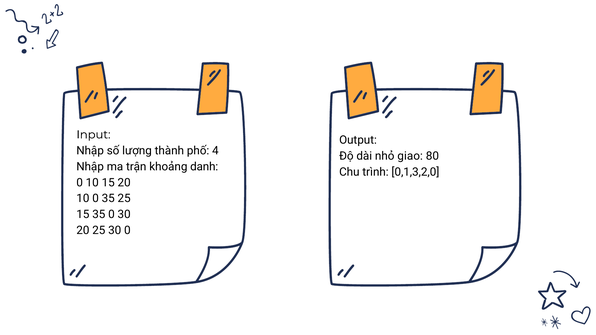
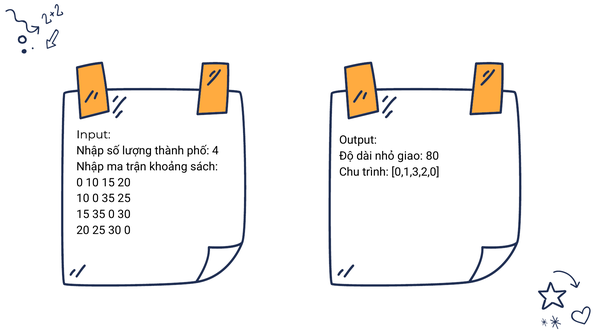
danh: danh -> sách (204, 167)
